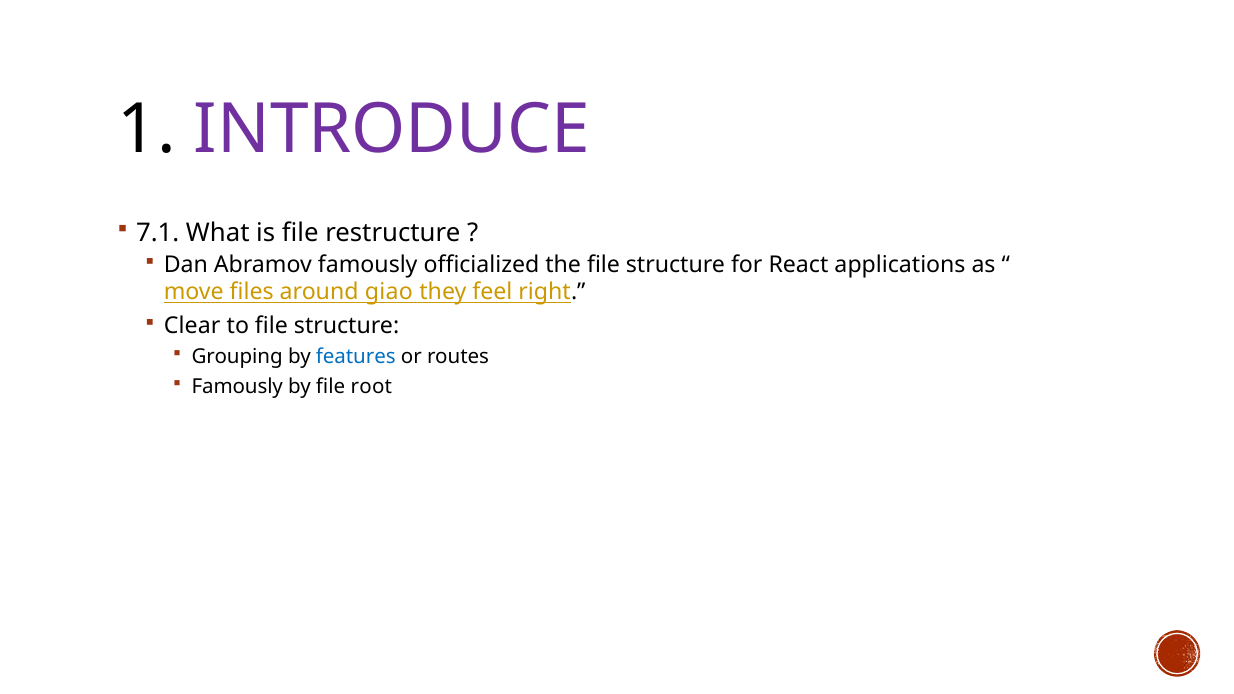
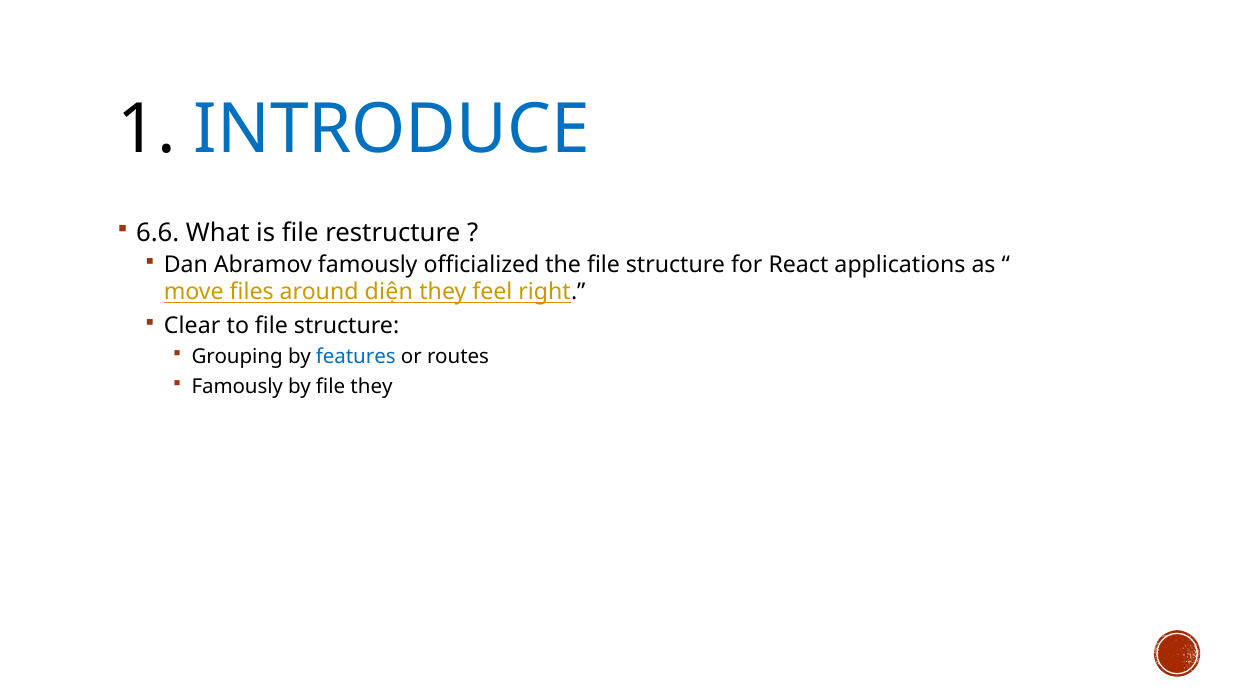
INTRODUCE colour: purple -> blue (392, 130)
7.1: 7.1 -> 6.6 (158, 233)
giao: giao -> diện (389, 292)
file root: root -> they (372, 387)
